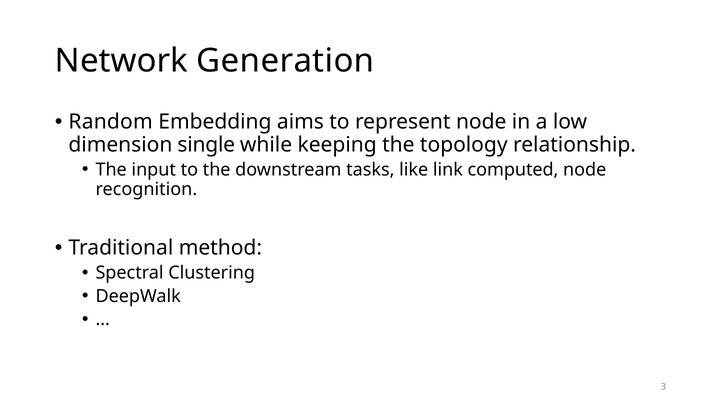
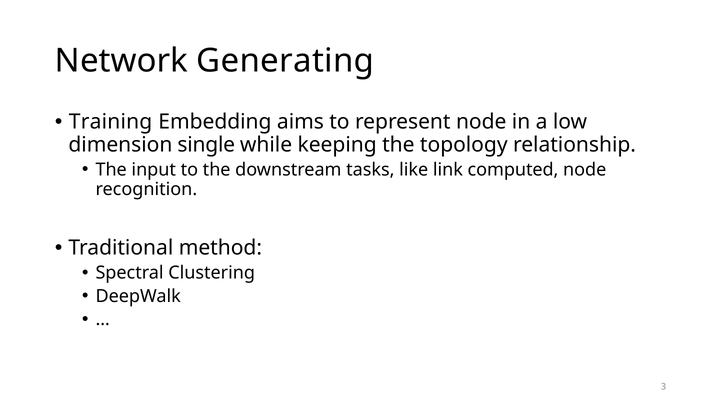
Generation: Generation -> Generating (285, 61)
Random: Random -> Training (111, 122)
